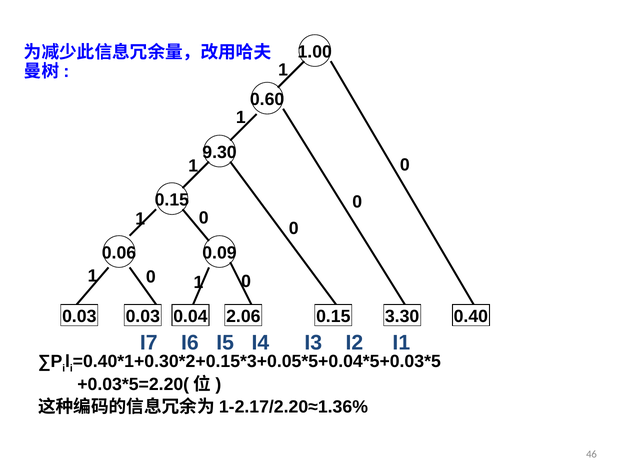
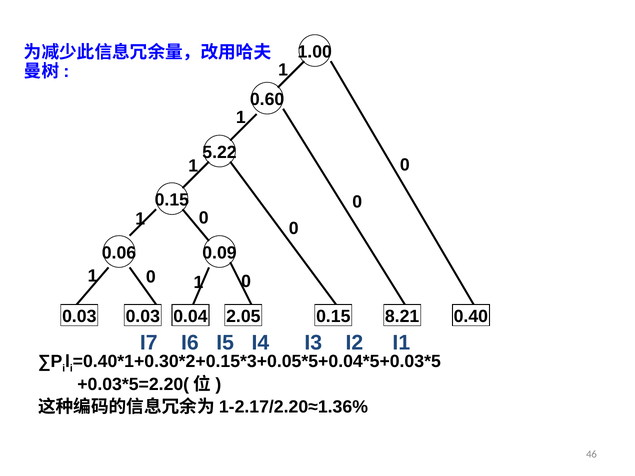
9.30: 9.30 -> 5.22 (220, 152)
2.06: 2.06 -> 2.05 (243, 316)
3.30: 3.30 -> 8.21 (402, 316)
